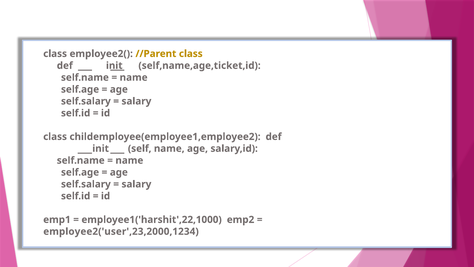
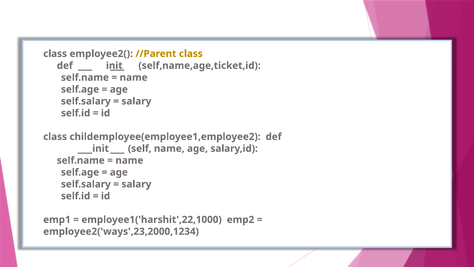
employee2('user',23,2000,1234: employee2('user',23,2000,1234 -> employee2('ways',23,2000,1234 (121, 231)
